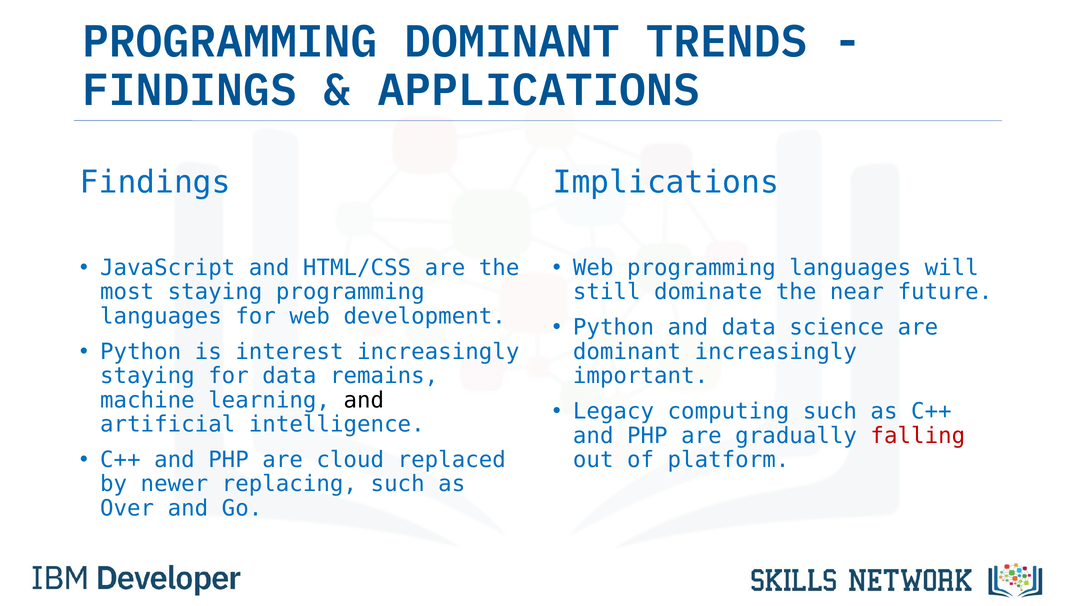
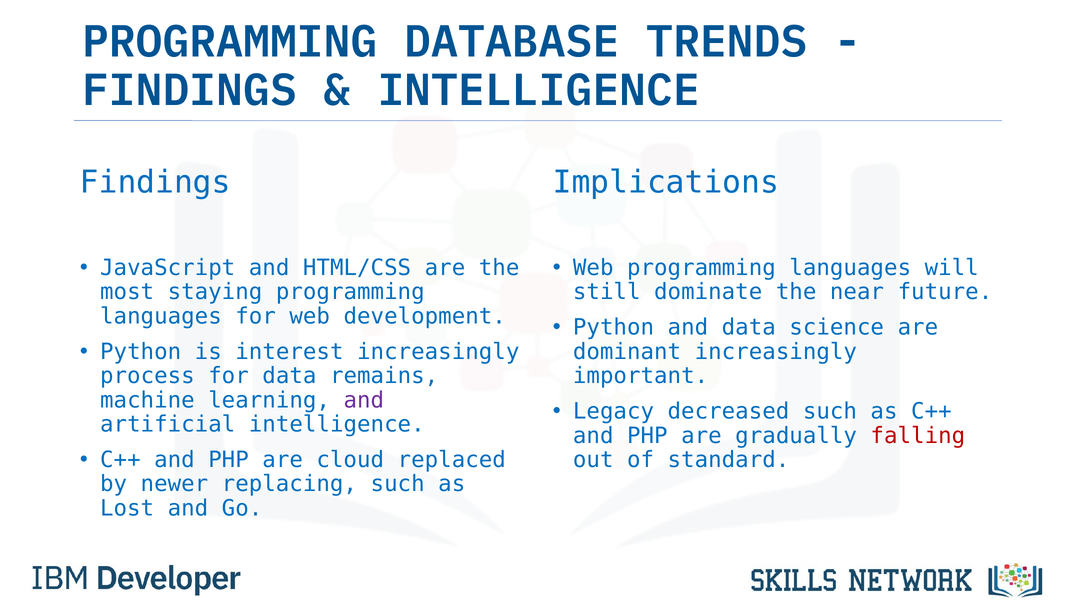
PROGRAMMING DOMINANT: DOMINANT -> DATABASE (512, 42)
APPLICATIONS: APPLICATIONS -> INTELLIGENCE (539, 90)
staying: staying -> process (147, 375)
and colour: black -> purple (364, 400)
computing: computing -> decreased (728, 411)
platform: platform -> standard (728, 459)
Over: Over -> Lost (127, 508)
